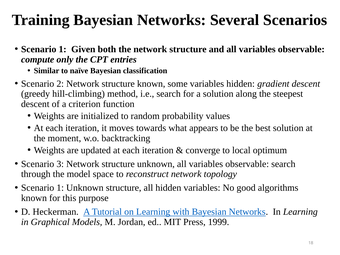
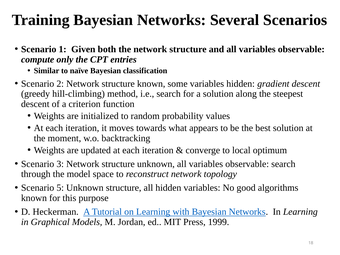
1: 1 -> 5 (60, 188)
